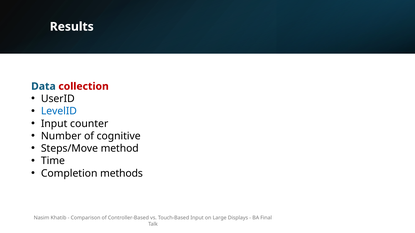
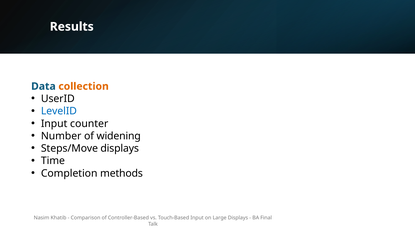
collection colour: red -> orange (84, 86)
cognitive: cognitive -> widening (119, 136)
Steps/Move method: method -> displays (120, 149)
